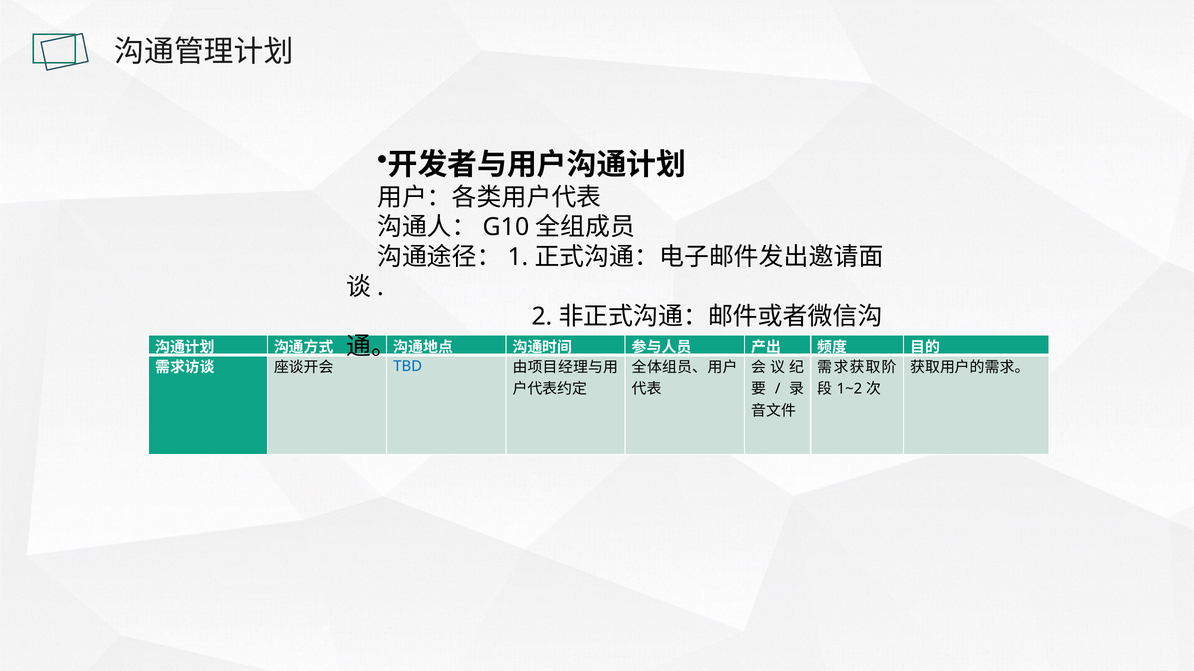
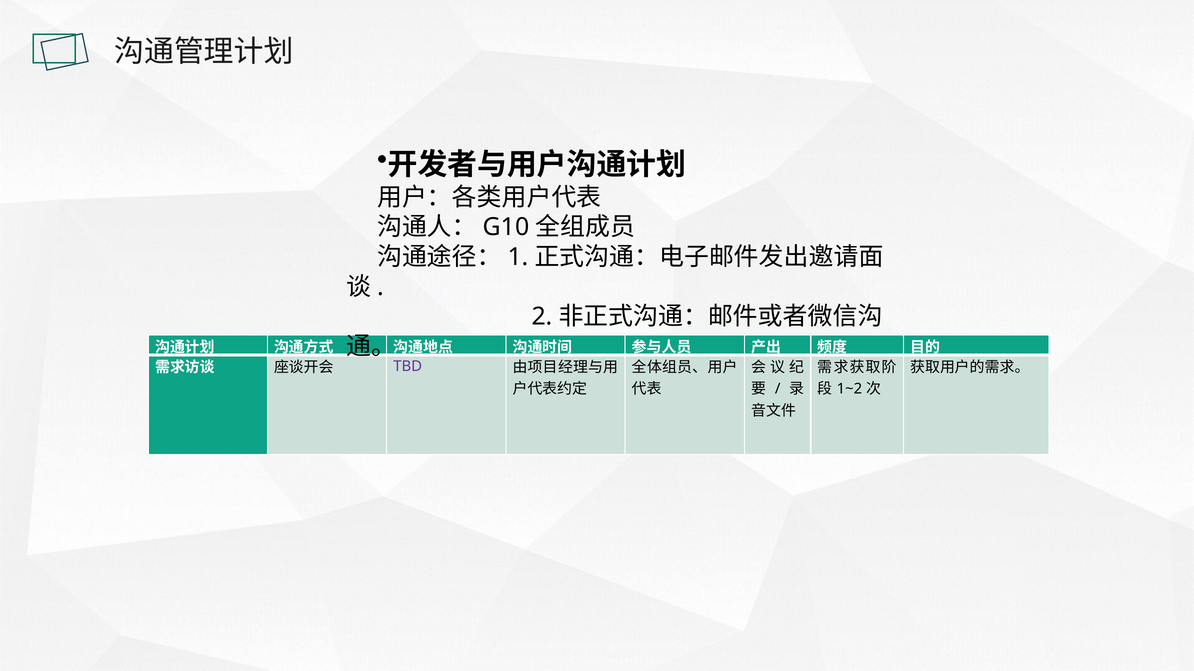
TBD colour: blue -> purple (408, 366)
